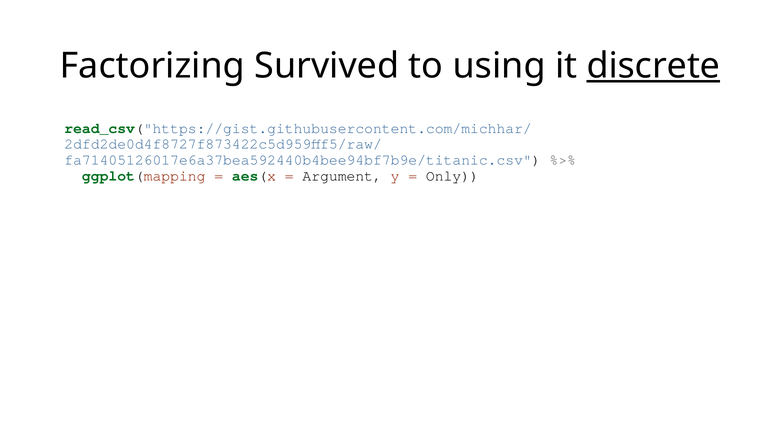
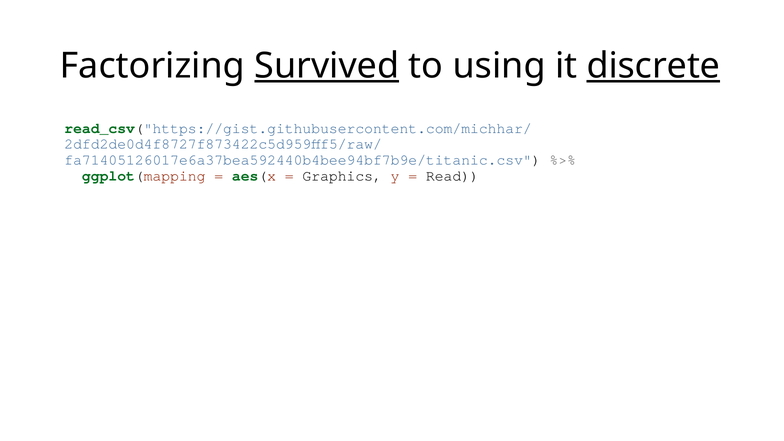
Survived underline: none -> present (327, 66)
Argument: Argument -> Graphics (342, 176)
Only: Only -> Read (452, 176)
